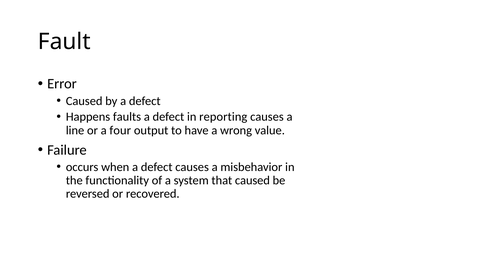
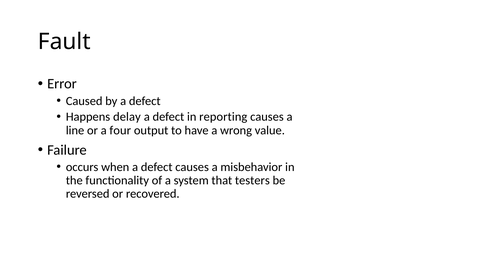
faults: faults -> delay (127, 117)
that caused: caused -> testers (252, 181)
